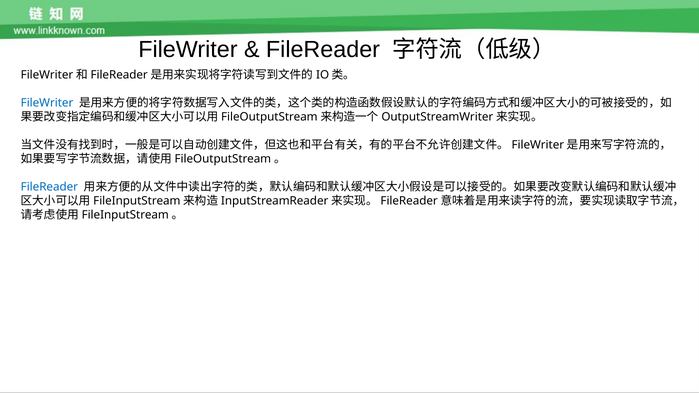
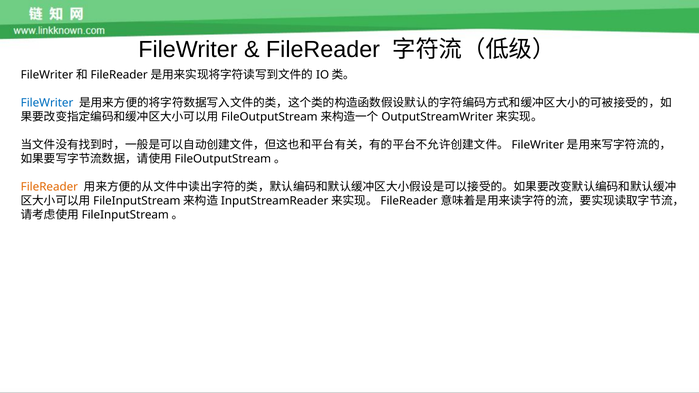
FileReader colour: blue -> orange (49, 187)
